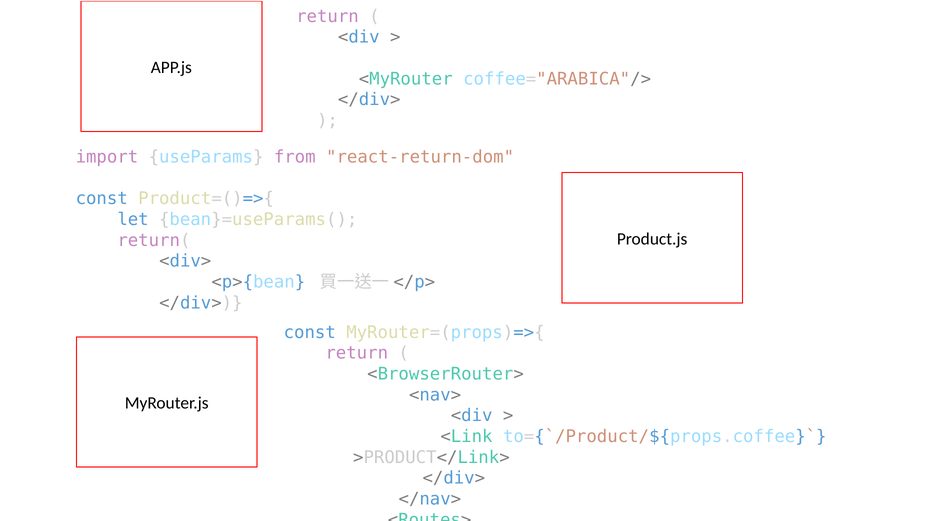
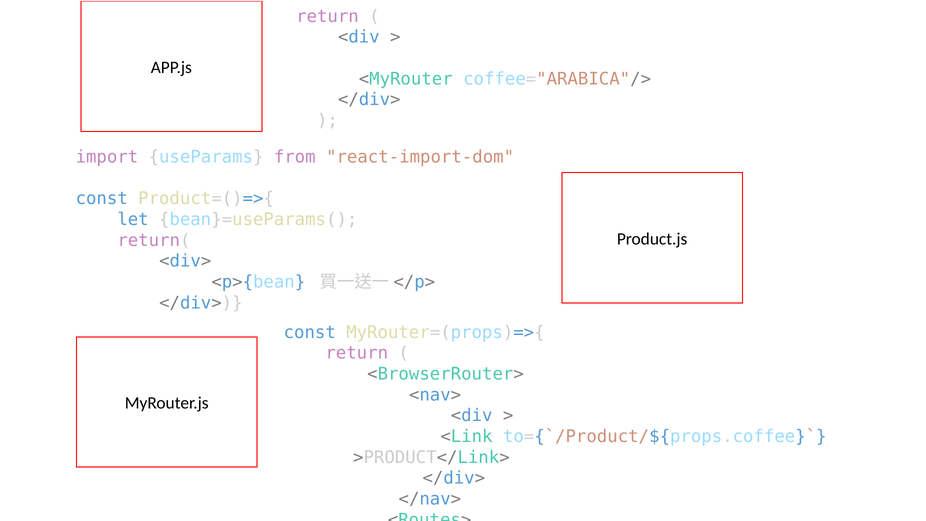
react-return-dom: react-return-dom -> react-import-dom (420, 157)
